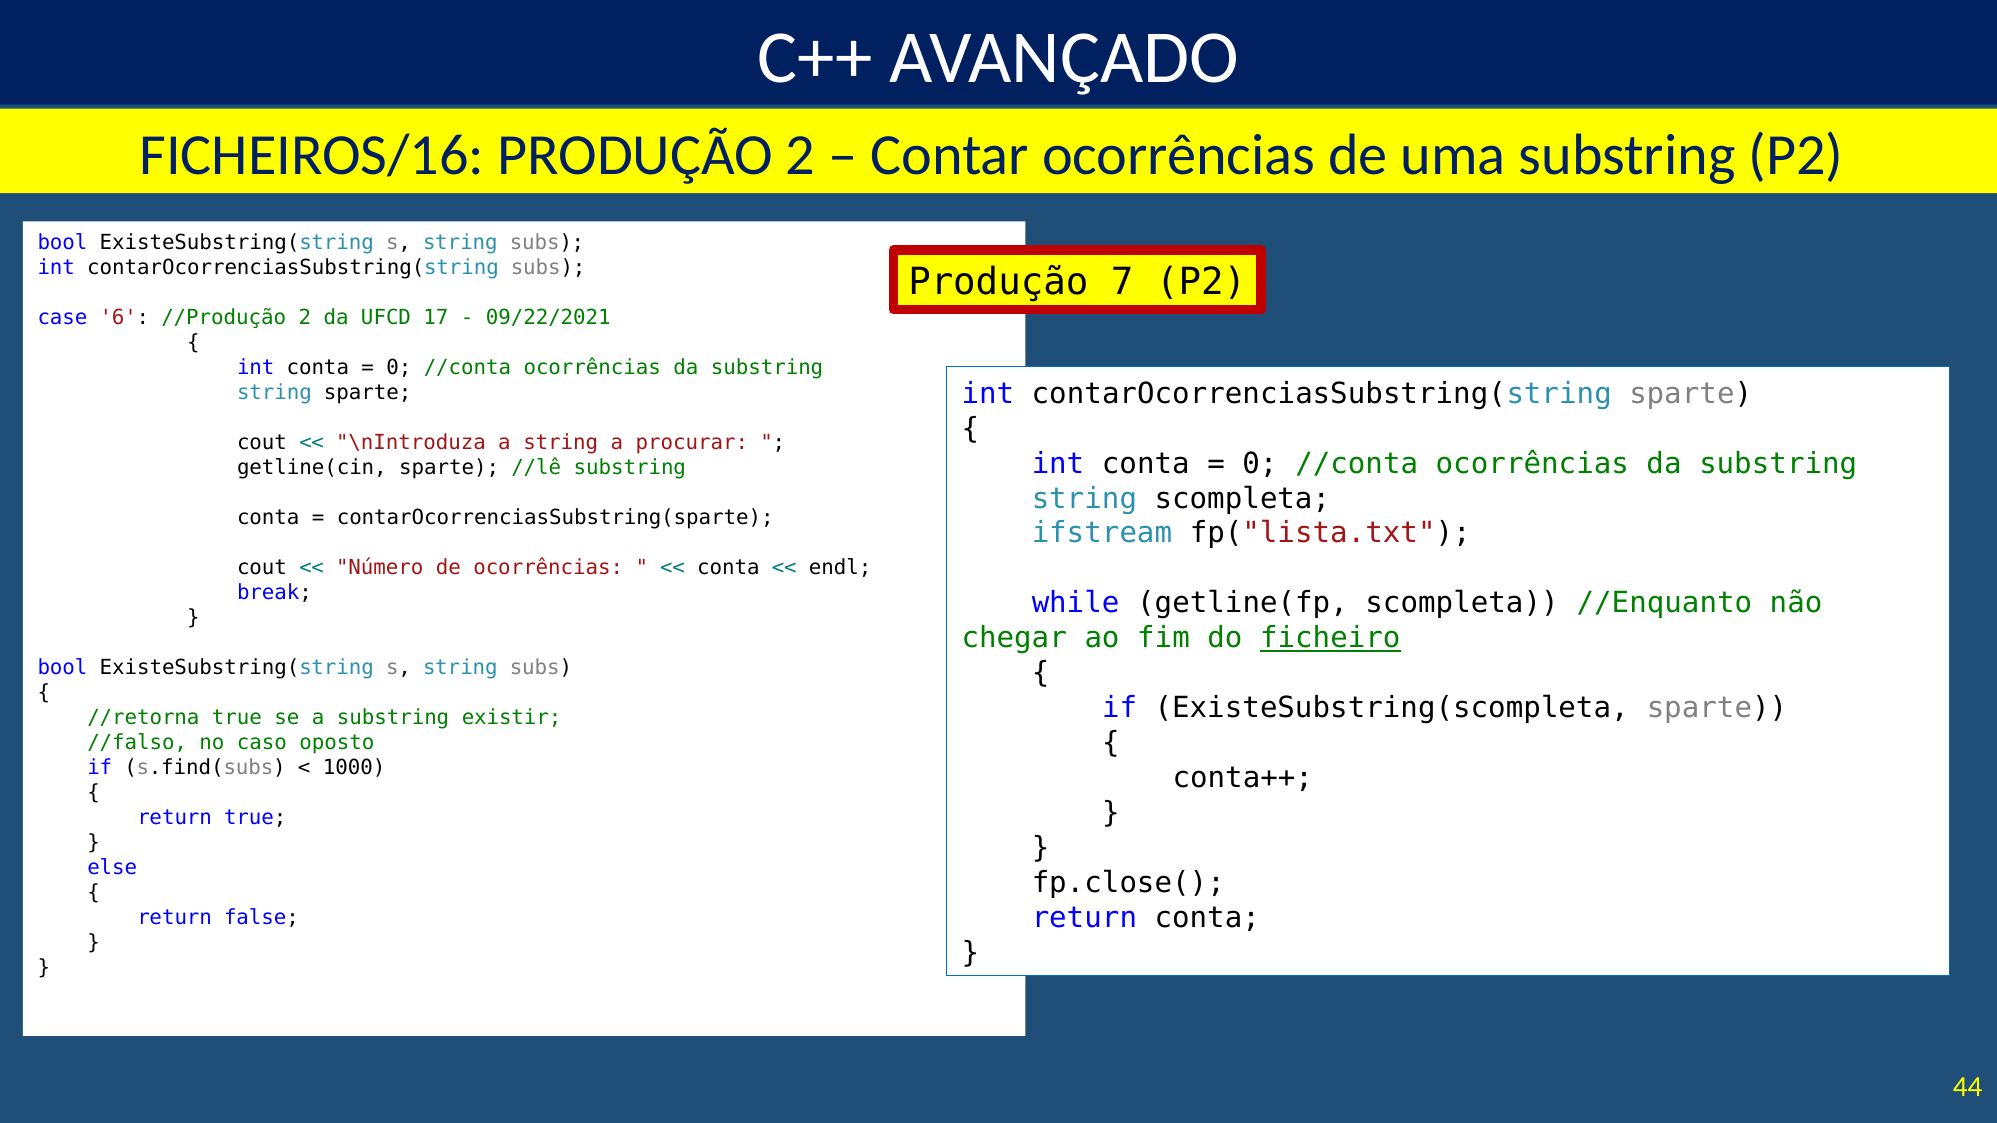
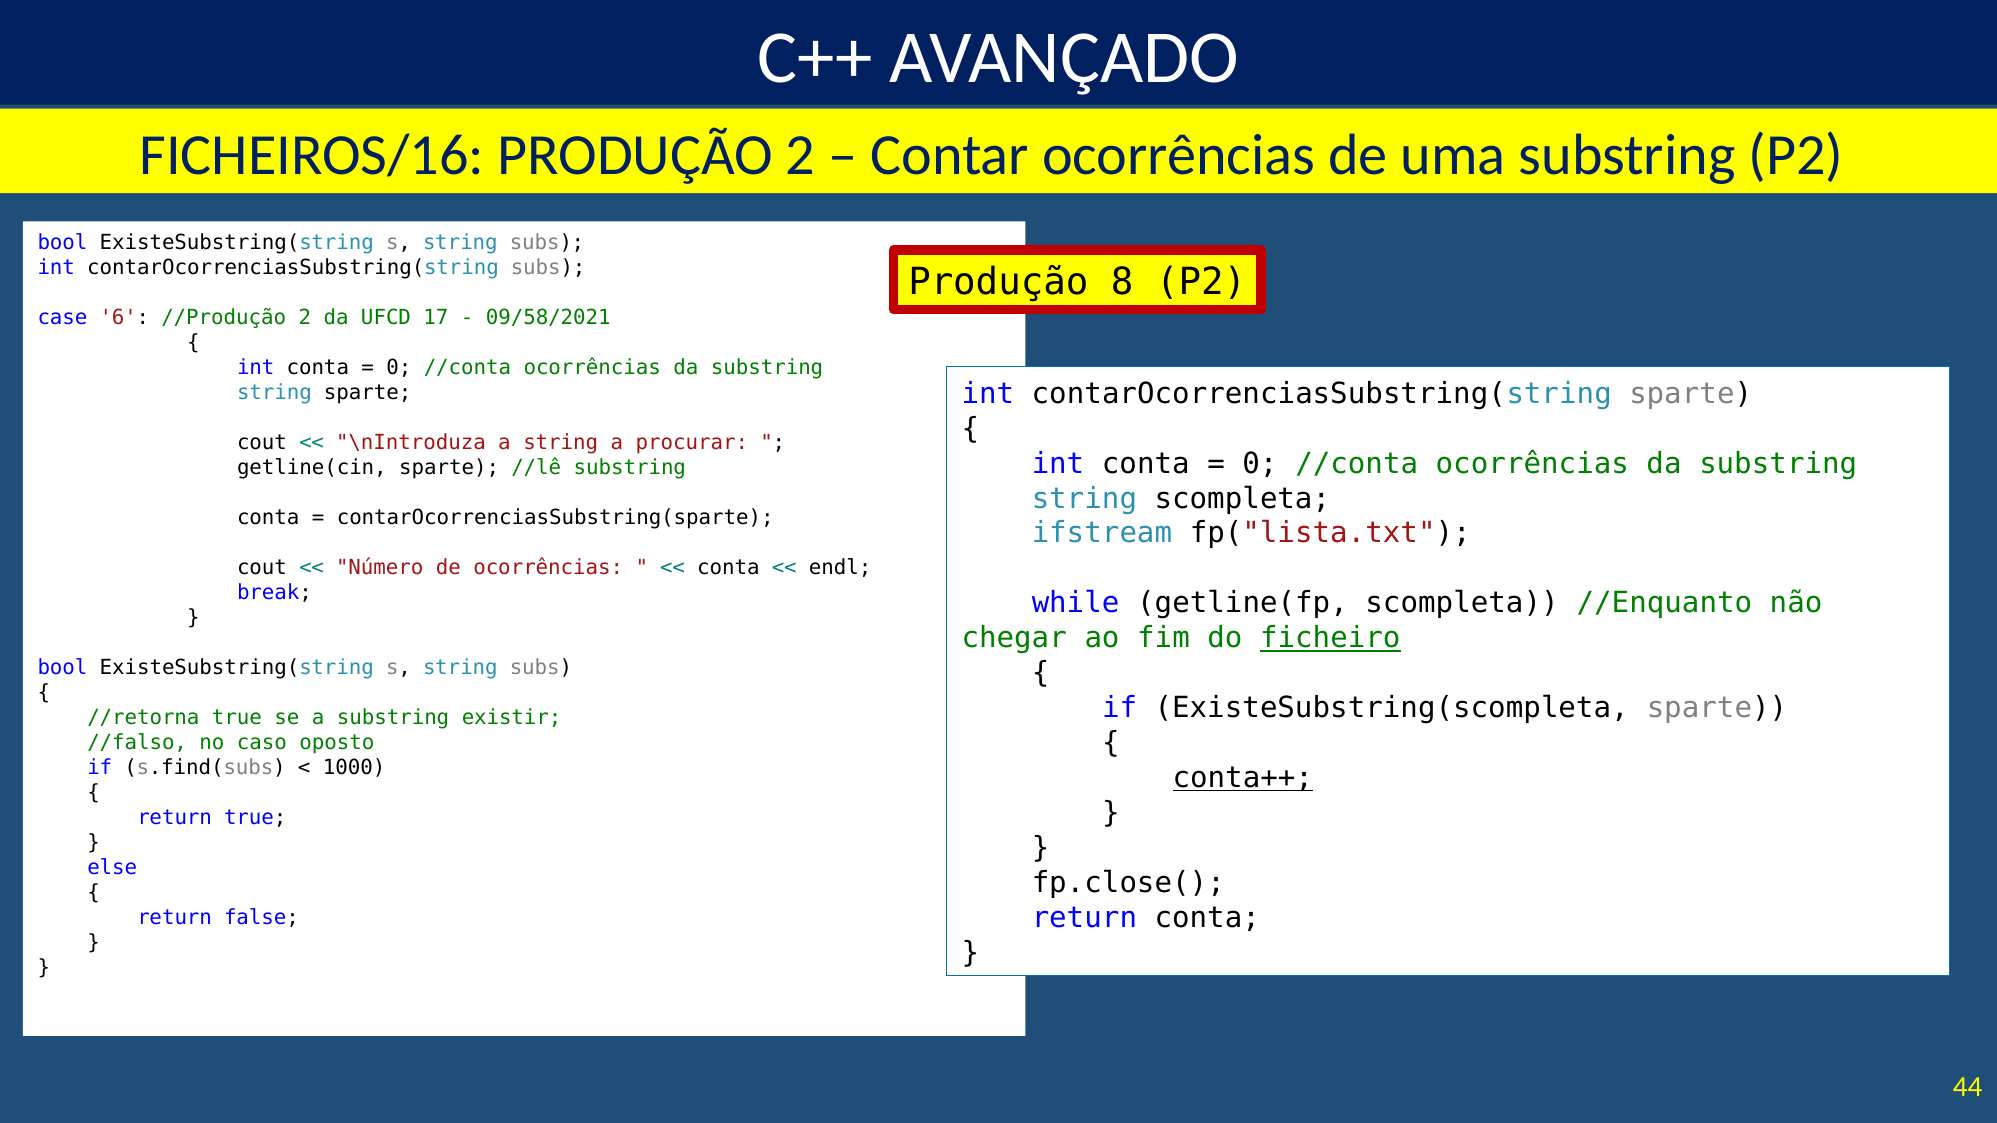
7: 7 -> 8 (1122, 283)
09/22/2021: 09/22/2021 -> 09/58/2021 (548, 318)
conta++ underline: none -> present (1243, 778)
